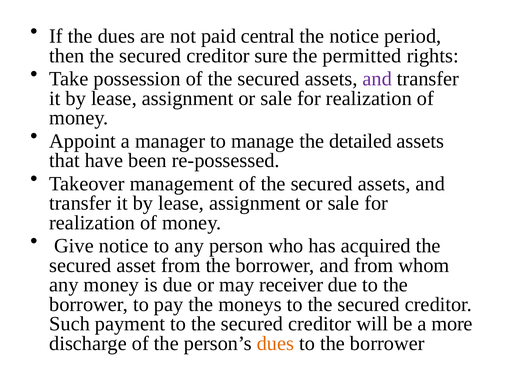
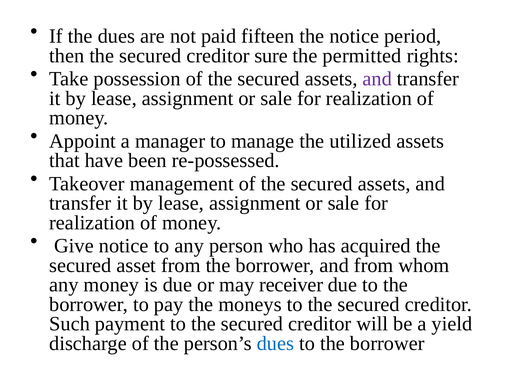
central: central -> fifteen (268, 36)
detailed: detailed -> utilized (360, 141)
more: more -> yield (452, 325)
dues colour: orange -> blue (275, 344)
